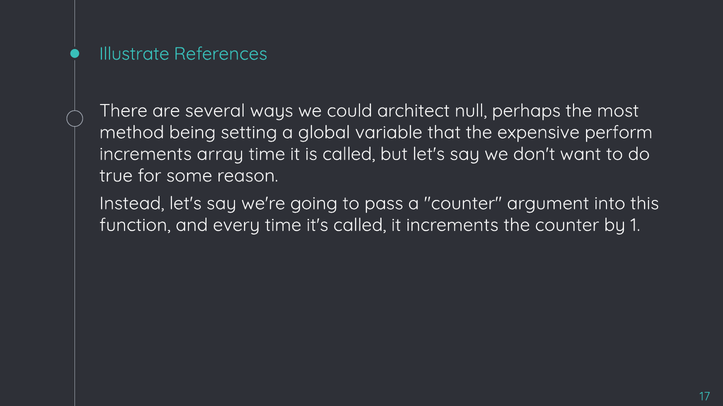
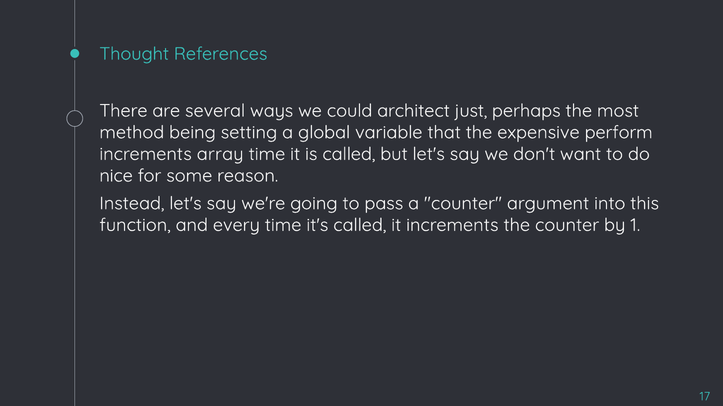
Illustrate: Illustrate -> Thought (134, 54)
null: null -> just (471, 111)
true: true -> nice (116, 176)
